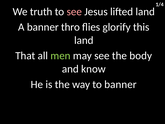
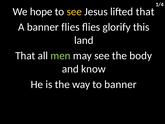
truth: truth -> hope (41, 12)
see colour: pink -> yellow (74, 12)
lifted land: land -> that (145, 12)
banner thro: thro -> flies (70, 27)
